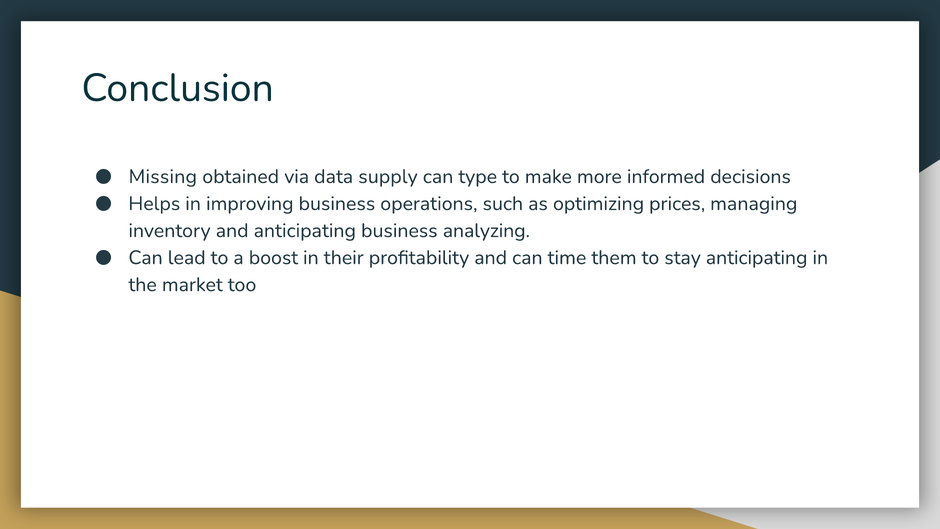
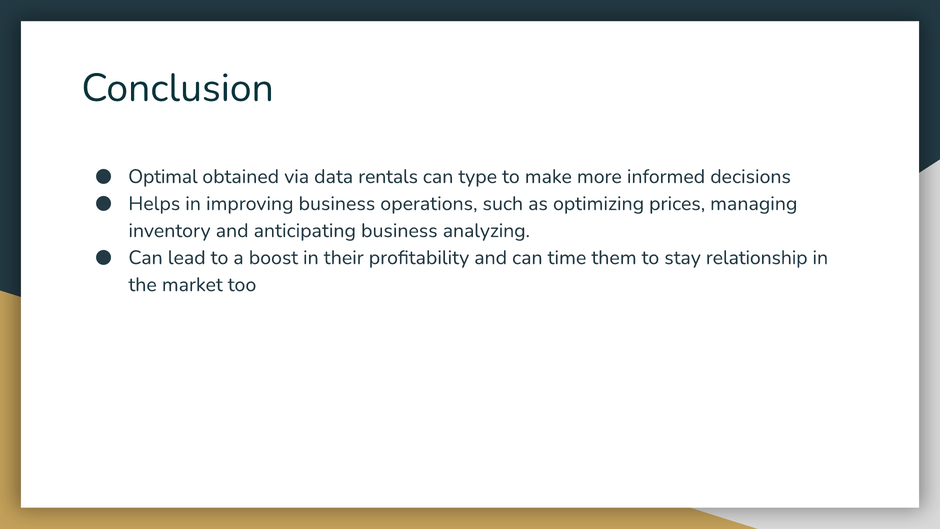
Missing: Missing -> Optimal (163, 177)
supply: supply -> rentals (388, 177)
stay anticipating: anticipating -> relationship (757, 258)
